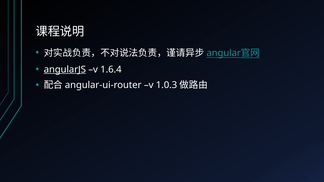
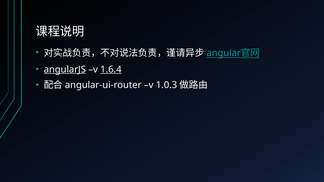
1.6.4 underline: none -> present (111, 70)
